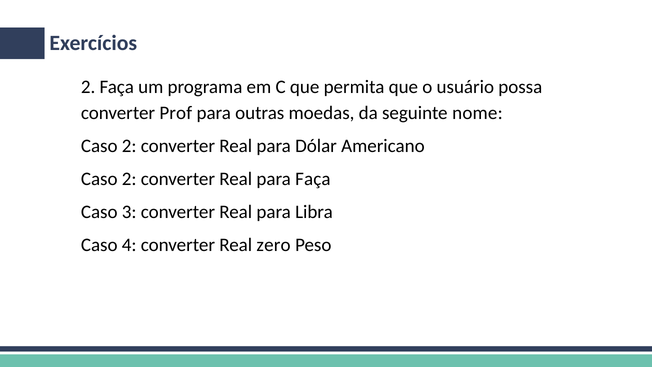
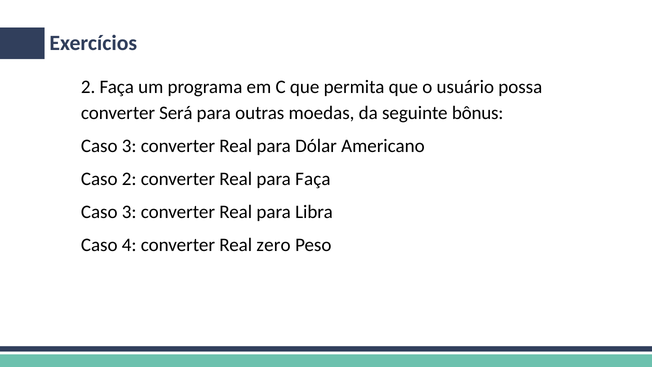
Prof: Prof -> Será (176, 113)
nome: nome -> bônus (478, 113)
2: 2 -> 3 (129, 146)
